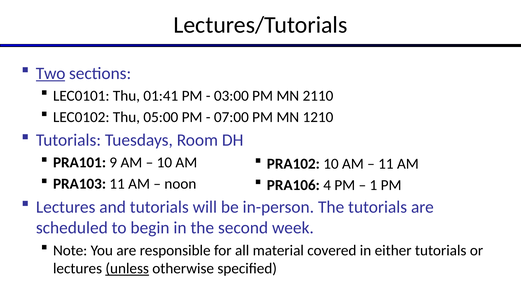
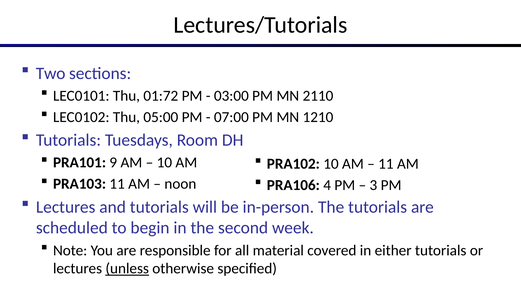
Two underline: present -> none (51, 73)
01:41: 01:41 -> 01:72 (161, 96)
1: 1 -> 3 (373, 185)
